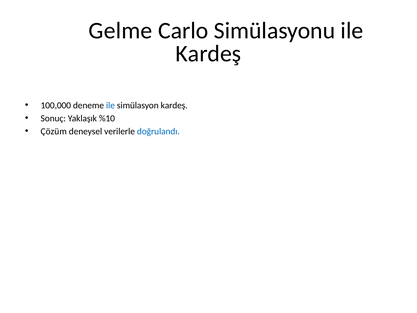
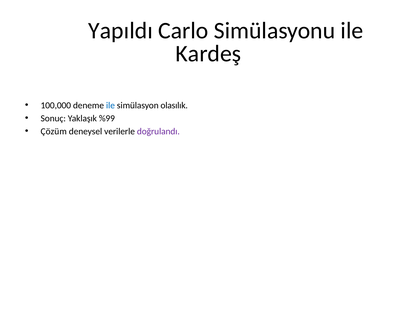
Gelme: Gelme -> Yapıldı (121, 31)
simülasyon kardeş: kardeş -> olasılık (174, 105)
%10: %10 -> %99 (107, 118)
doğrulandı colour: blue -> purple (158, 131)
